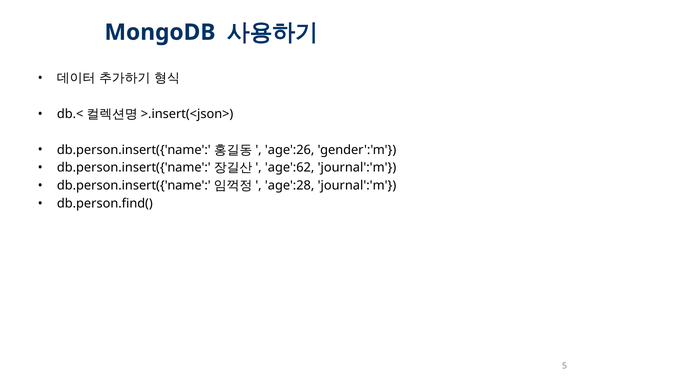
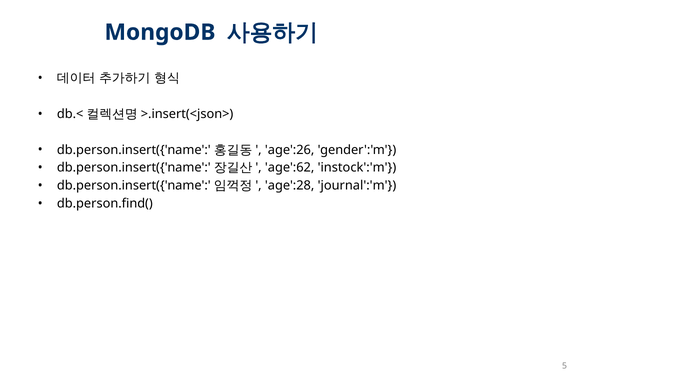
age':62 journal':'m: journal':'m -> instock':'m (357, 168)
